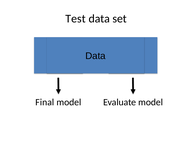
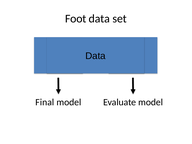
Test: Test -> Foot (76, 19)
